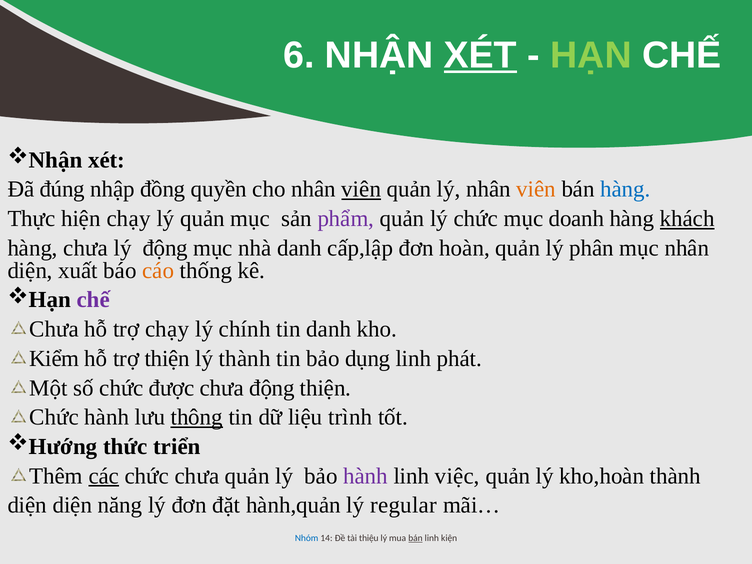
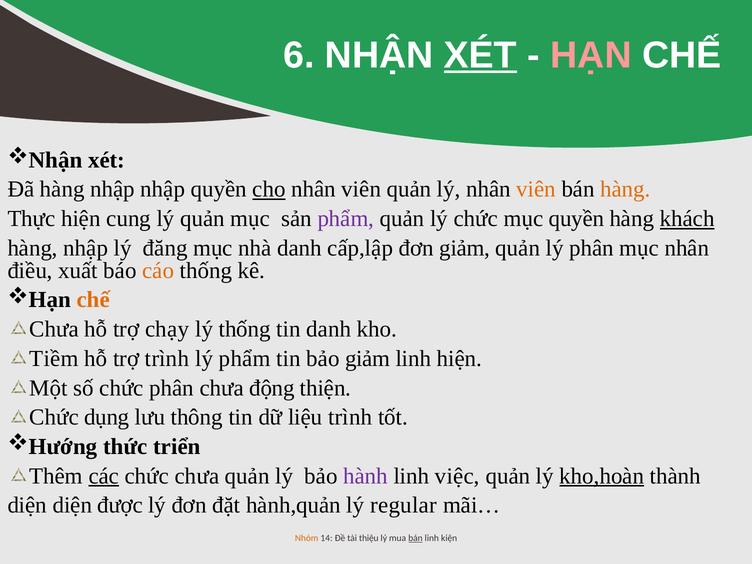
HẠN colour: light green -> pink (591, 56)
Đã đúng: đúng -> hàng (62, 189)
nhập đồng: đồng -> nhập (163, 189)
cho underline: none -> present (269, 189)
viên underline: present -> none (361, 189)
hàng colour: blue -> orange (625, 189)
hiện chạy: chạy -> cung (129, 219)
mục doanh: doanh -> quyền (577, 219)
chưa: chưa -> nhập (86, 248)
lý động: động -> đăng (165, 248)
đơn hoàn: hoàn -> giảm (465, 248)
diện: diện -> điều (30, 270)
chế colour: purple -> orange (93, 300)
lý chính: chính -> thống (245, 329)
Kiểm: Kiểm -> Tiềm (54, 359)
trợ thiện: thiện -> trình (167, 359)
lý thành: thành -> phẩm (245, 359)
bảo dụng: dụng -> giảm (368, 359)
linh phát: phát -> hiện (459, 359)
chức được: được -> phân (172, 388)
Chức hành: hành -> dụng (107, 417)
thông underline: present -> none (197, 417)
kho,hoàn underline: none -> present (602, 476)
năng: năng -> được (120, 505)
Nhóm colour: blue -> orange (307, 538)
